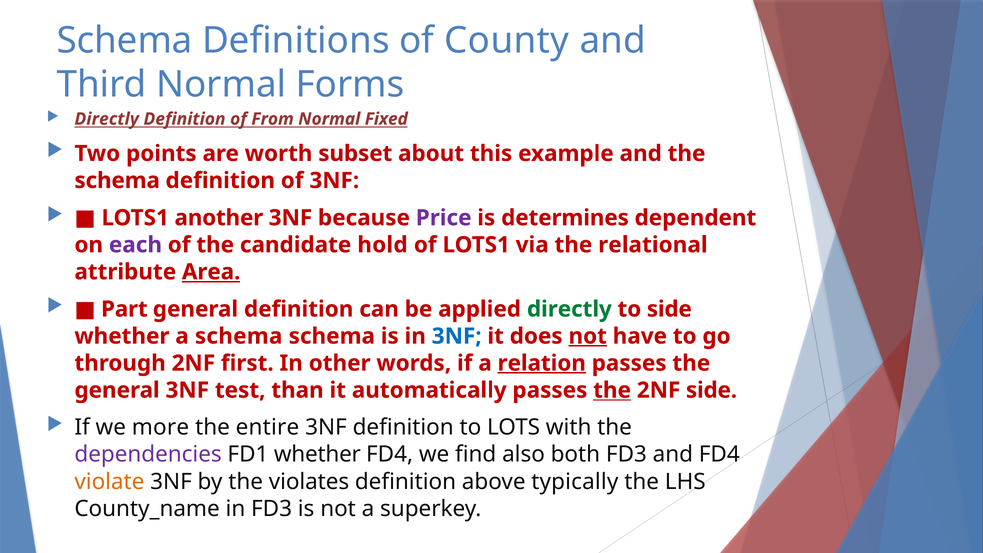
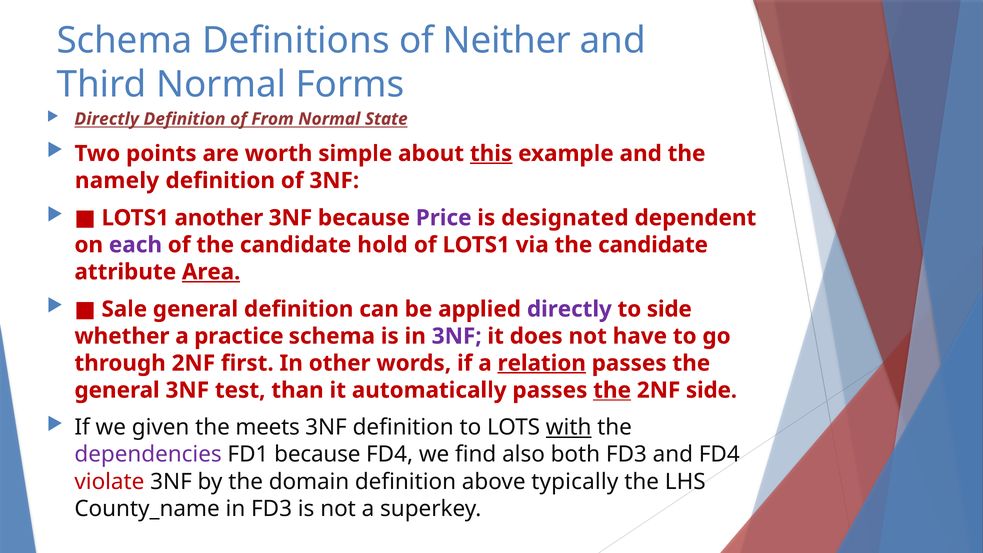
County: County -> Neither (507, 40)
Fixed: Fixed -> State (386, 119)
subset: subset -> simple (355, 154)
this underline: none -> present (491, 154)
schema: schema -> namely (117, 181)
determines: determines -> designated (565, 218)
via the relational: relational -> candidate (653, 245)
Part: Part -> Sale (124, 309)
directly colour: green -> purple (569, 309)
a schema: schema -> practice (239, 336)
3NF colour: blue -> purple (457, 336)
not underline: present -> none (588, 336)
more: more -> given (161, 427)
entire: entire -> meets (268, 427)
with underline: none -> present (569, 427)
FD1 whether: whether -> because (317, 455)
violate colour: orange -> red (109, 482)
violates: violates -> domain (309, 482)
